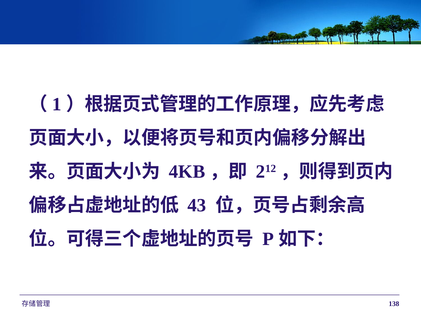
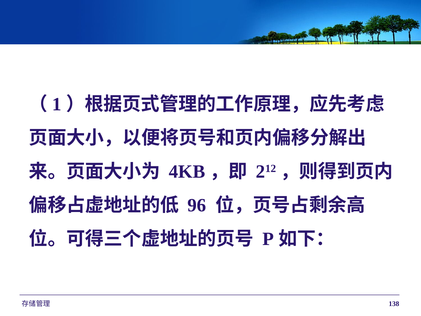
43: 43 -> 96 (197, 205)
